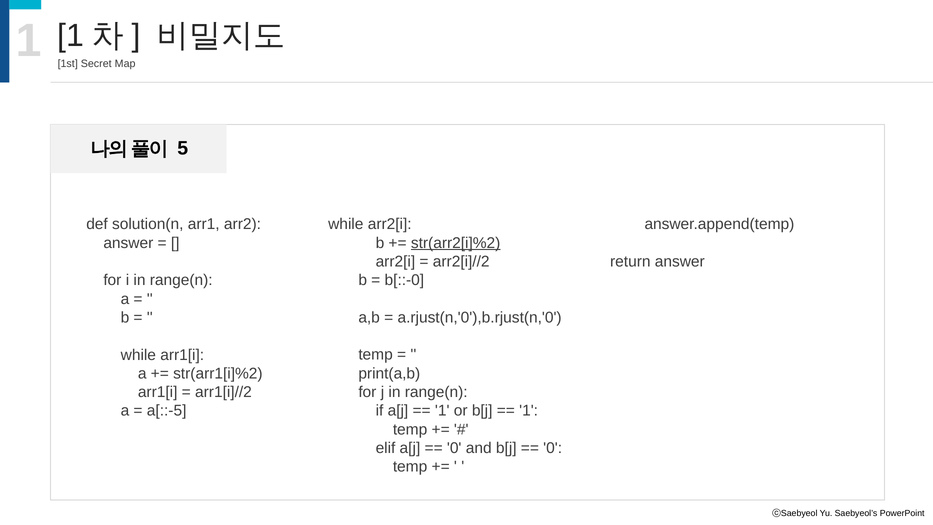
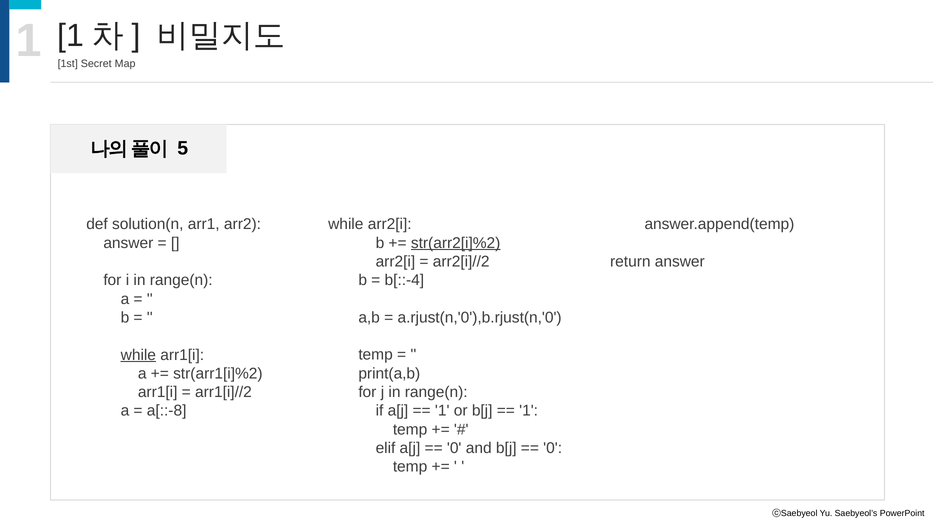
b[::-0: b[::-0 -> b[::-4 (404, 280)
while underline: none -> present (138, 355)
a[::-5: a[::-5 -> a[::-8 (167, 411)
